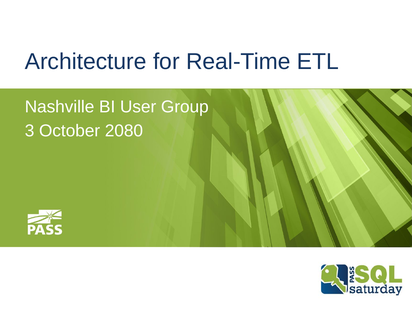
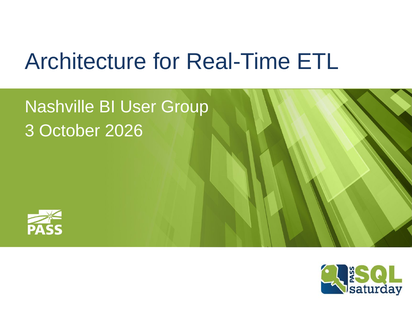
2080: 2080 -> 2026 (124, 131)
